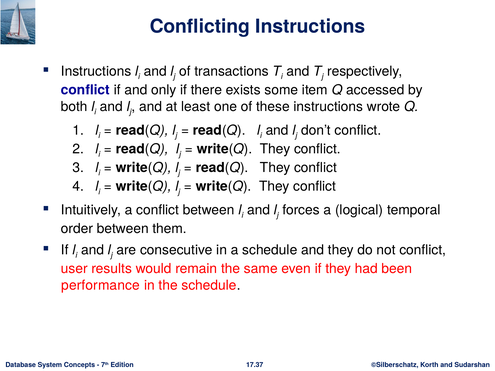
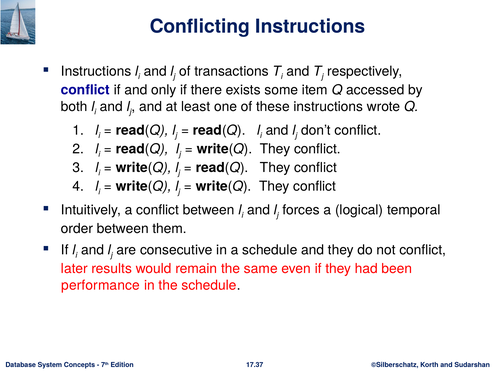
user: user -> later (74, 269)
